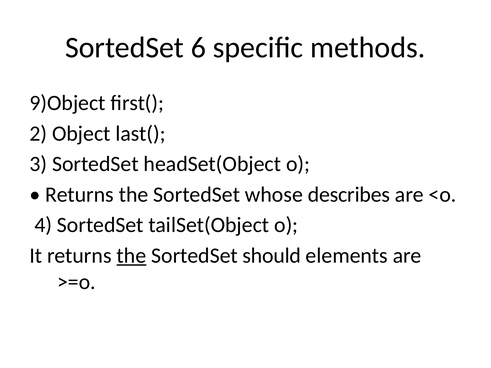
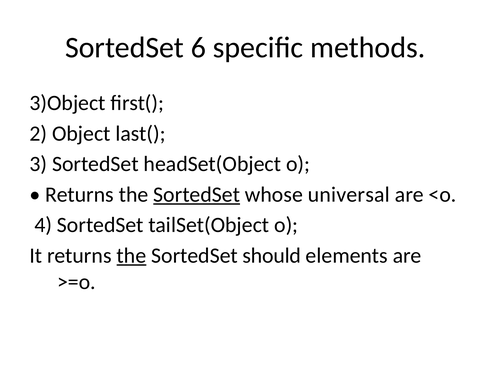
9)Object: 9)Object -> 3)Object (68, 103)
SortedSet underline: none -> present (197, 195)
describes: describes -> universal (349, 195)
